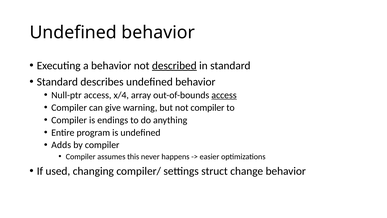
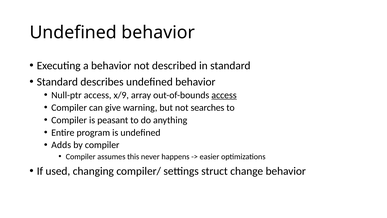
described underline: present -> none (174, 65)
x/4: x/4 -> x/9 (121, 95)
not compiler: compiler -> searches (207, 107)
endings: endings -> peasant (113, 120)
